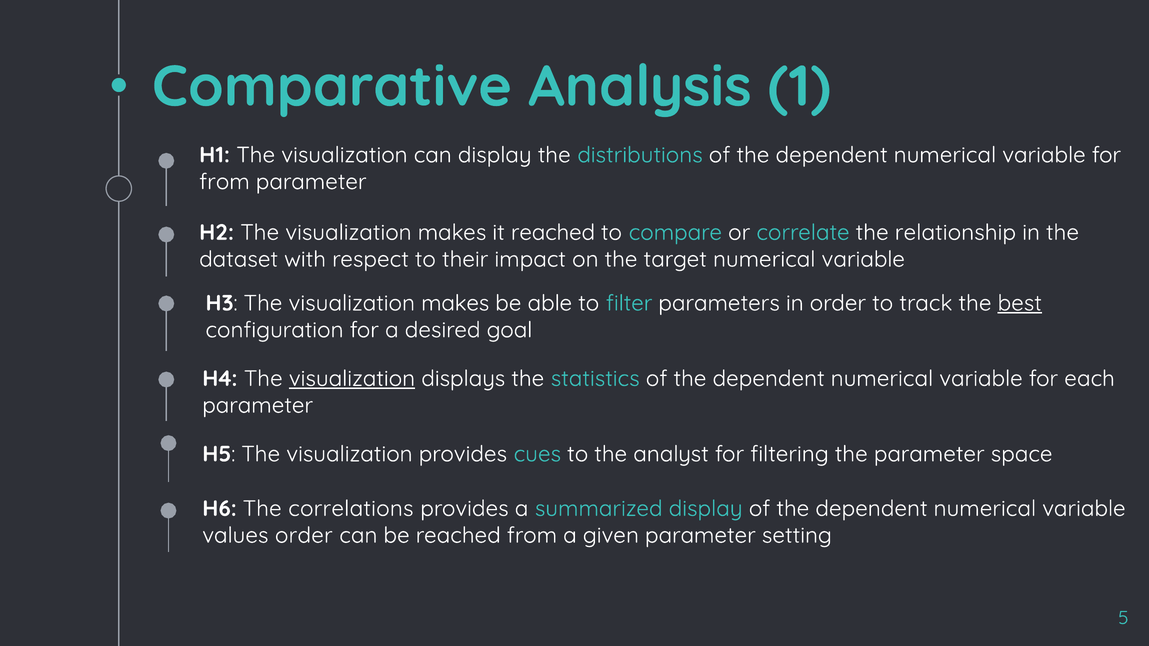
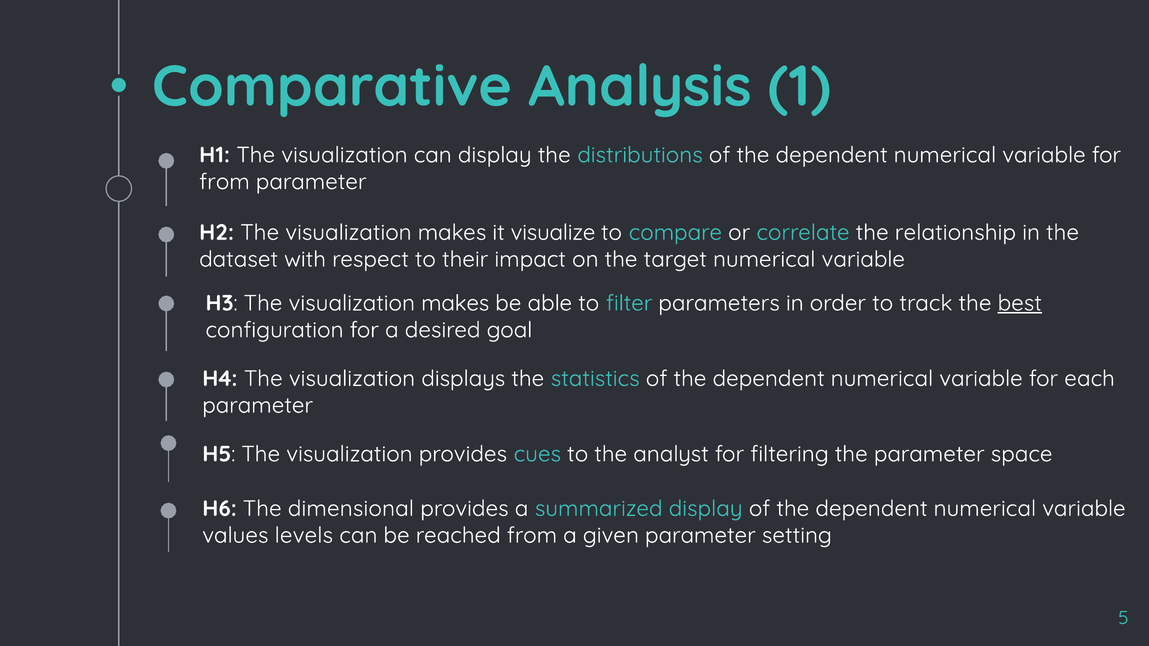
it reached: reached -> visualize (553, 233)
visualization underline: present -> none (352, 379)
correlations: correlations -> dimensional (351, 509)
values order: order -> levels (304, 536)
